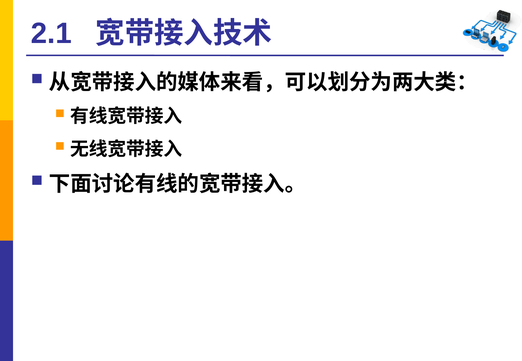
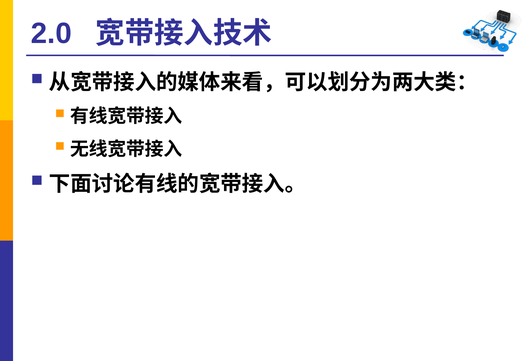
2.1: 2.1 -> 2.0 (51, 34)
